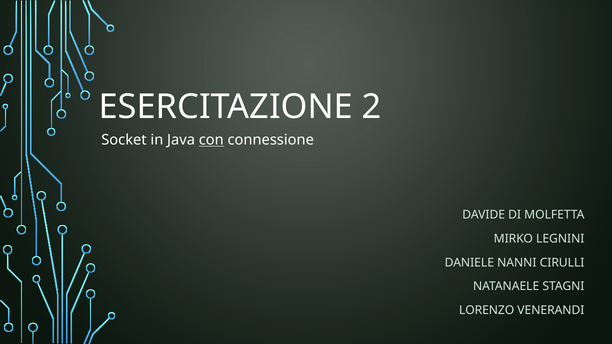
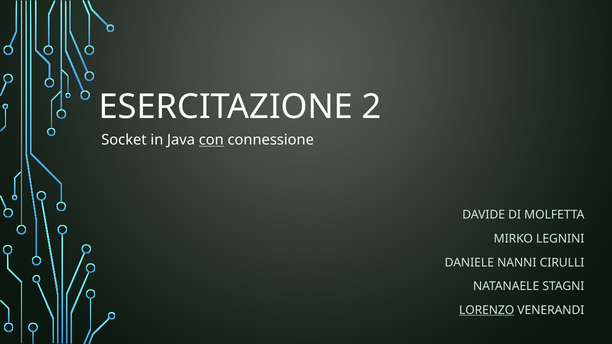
LORENZO underline: none -> present (487, 310)
